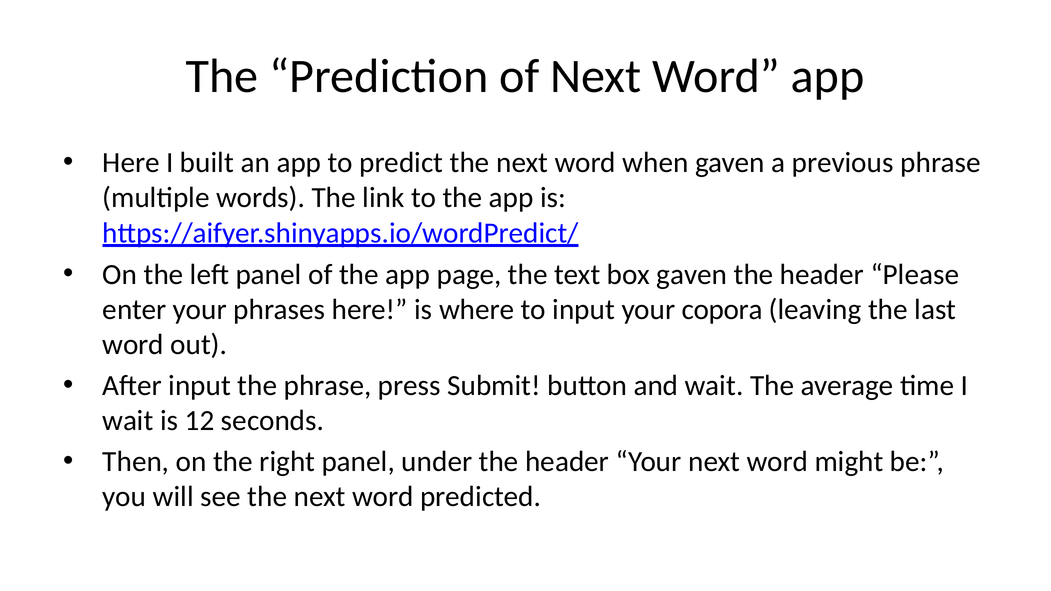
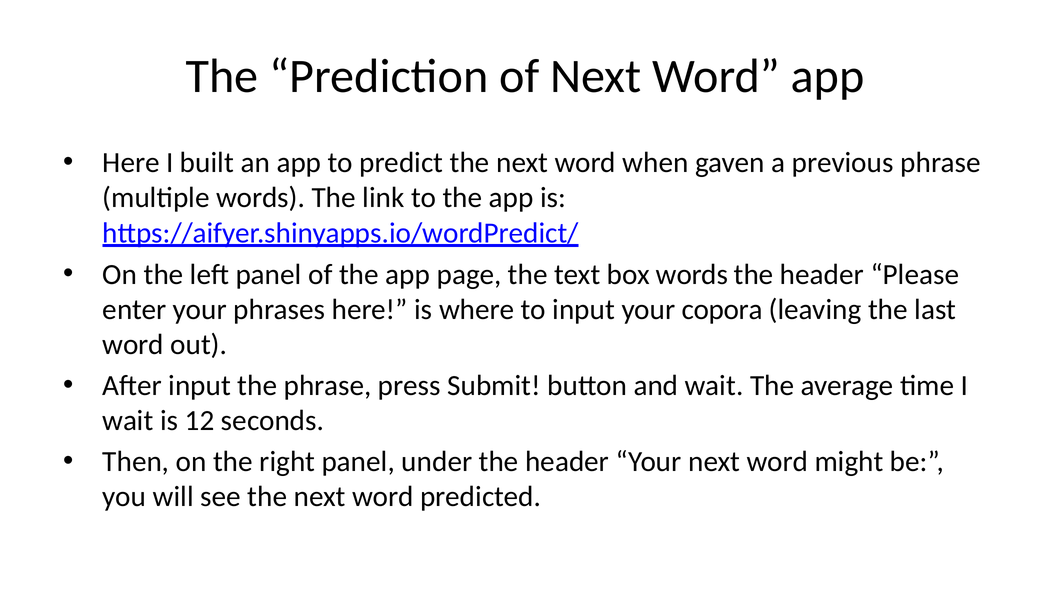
box gaven: gaven -> words (692, 275)
